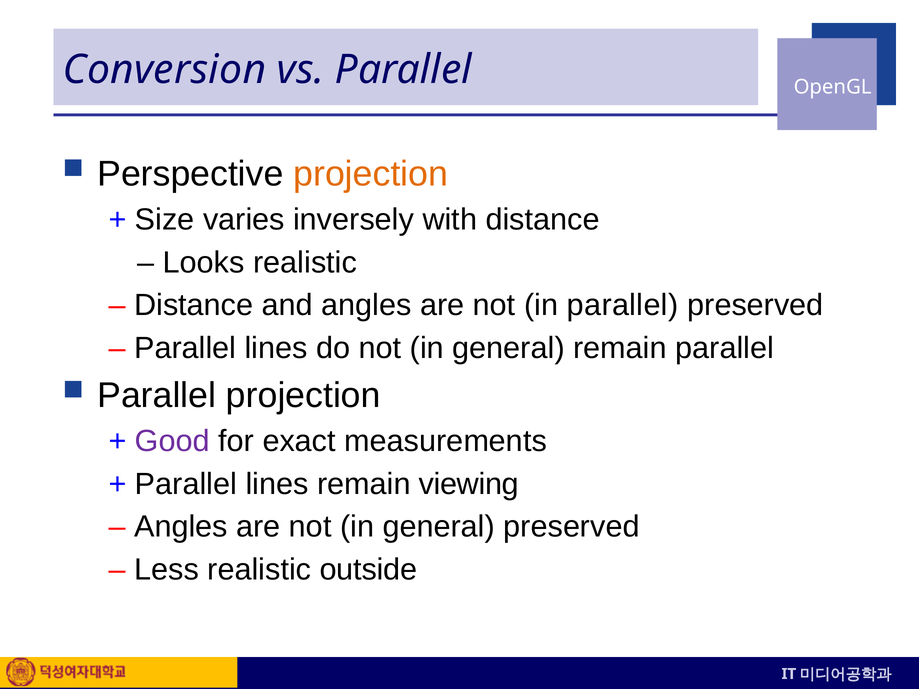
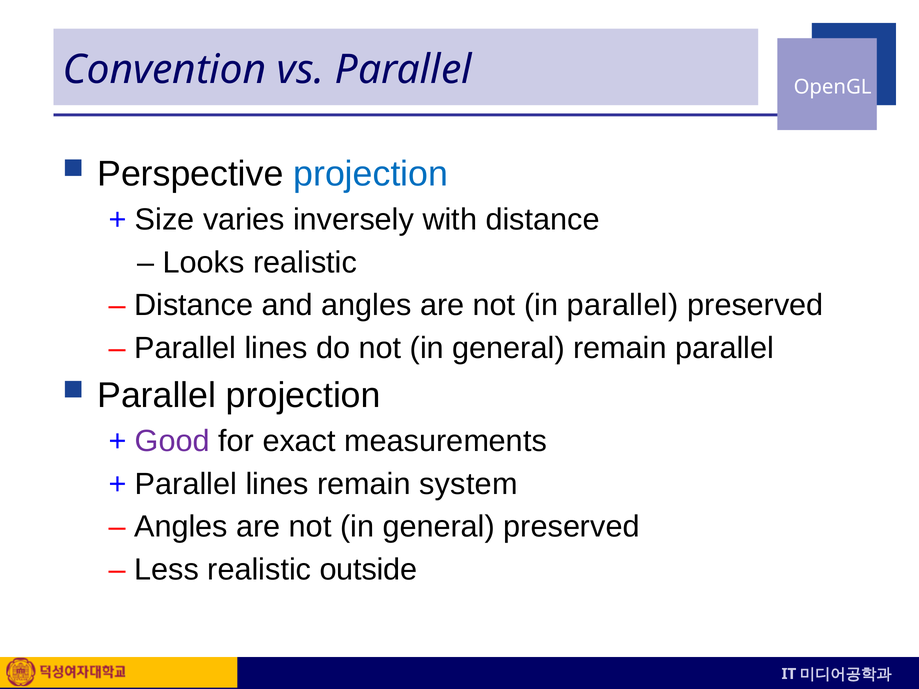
Conversion: Conversion -> Convention (165, 70)
projection colour: orange -> blue (371, 174)
viewing: viewing -> system (468, 484)
